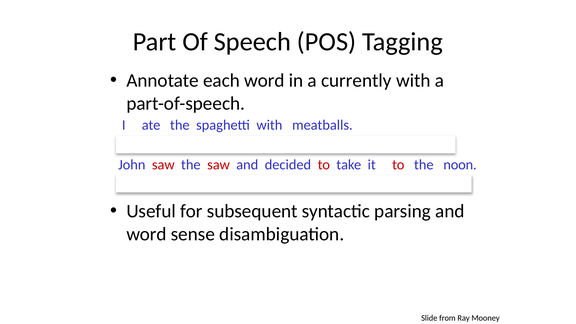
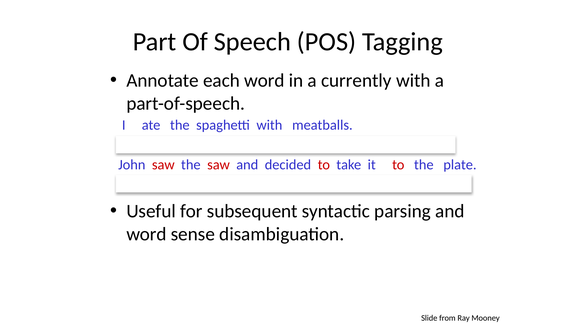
noon: noon -> plate (460, 165)
